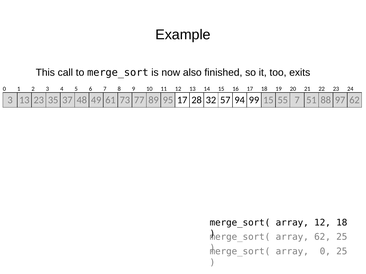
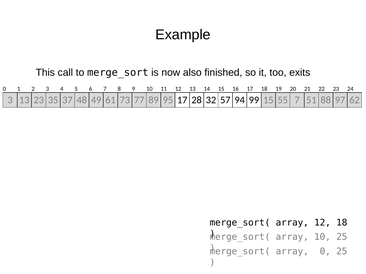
array 62: 62 -> 10 (322, 237)
